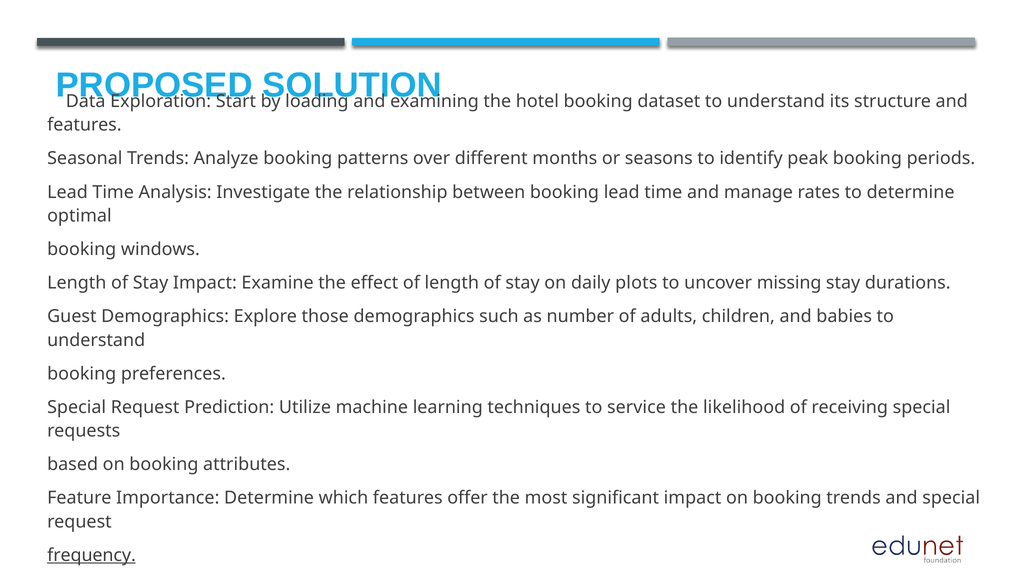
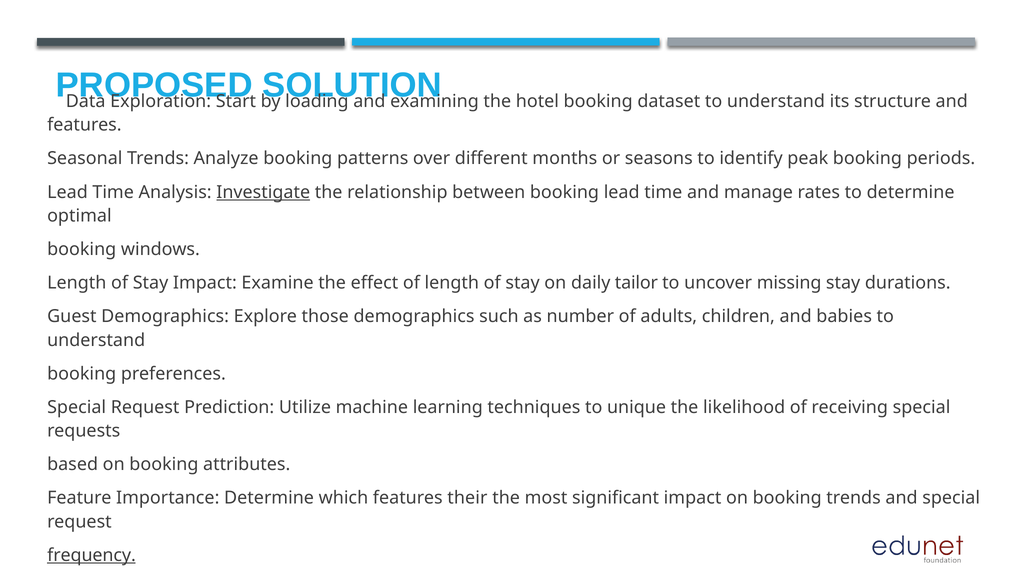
Investigate underline: none -> present (263, 192)
plots: plots -> tailor (636, 283)
service: service -> unique (637, 407)
offer: offer -> their (467, 498)
